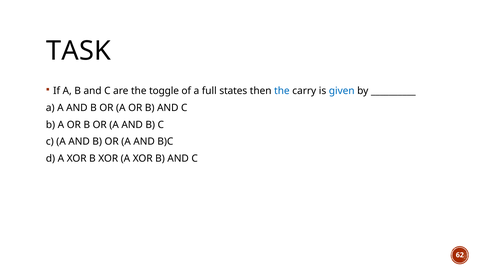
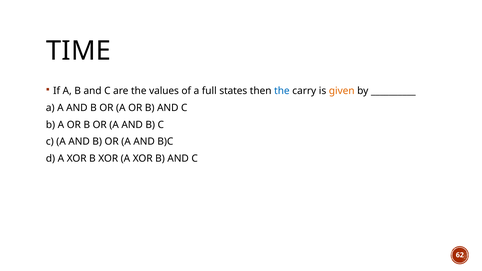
TASK: TASK -> TIME (79, 51)
toggle: toggle -> values (164, 91)
given colour: blue -> orange (342, 91)
